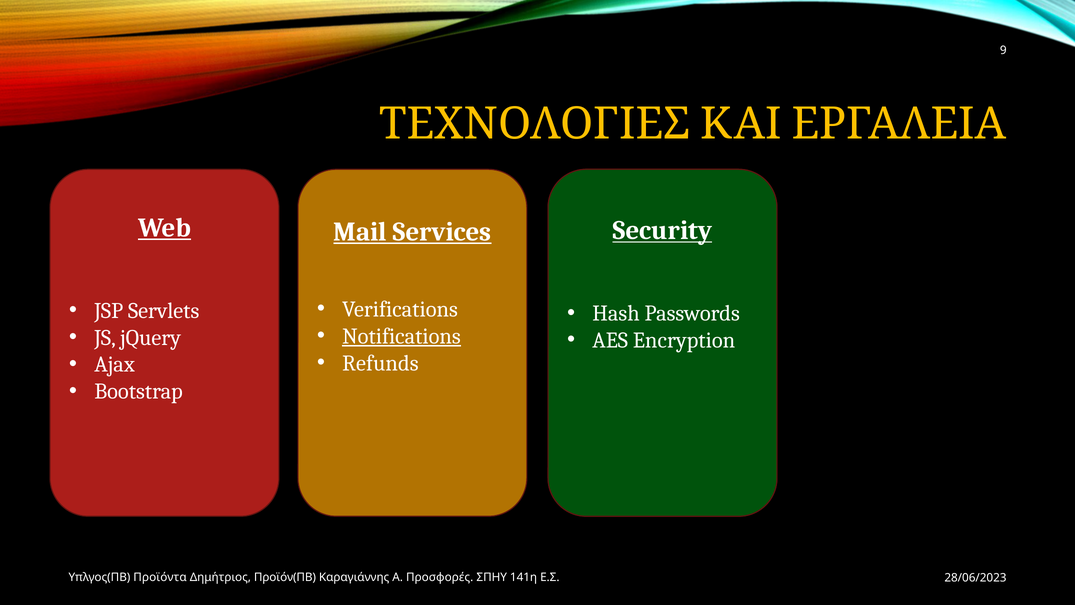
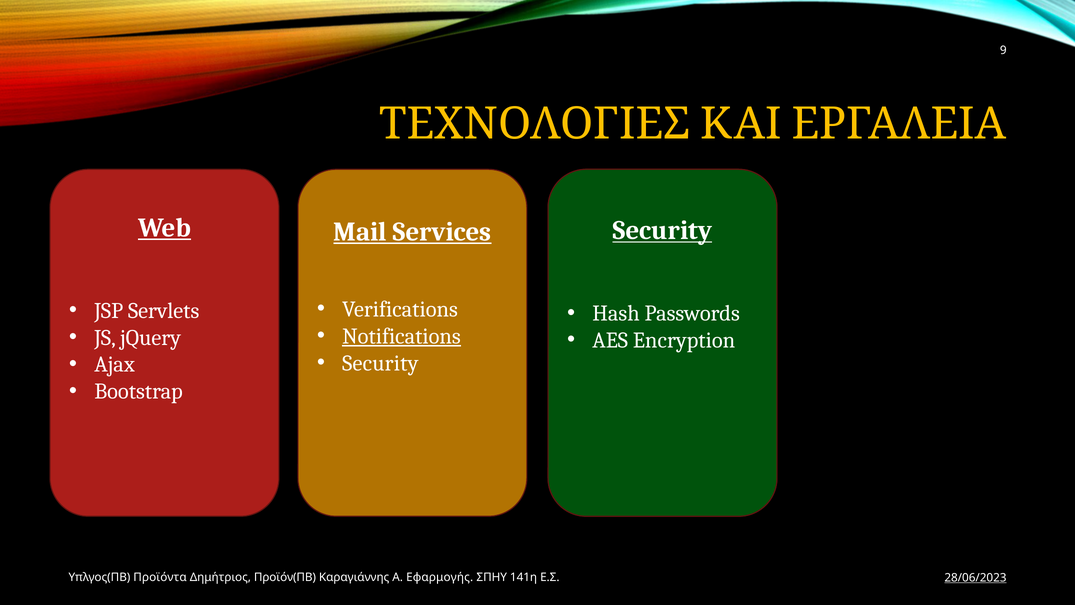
Refunds: Refunds -> Security (380, 363)
Προσφορές: Προσφορές -> Εφαρμογής (440, 577)
28/06/2023 underline: none -> present (975, 577)
